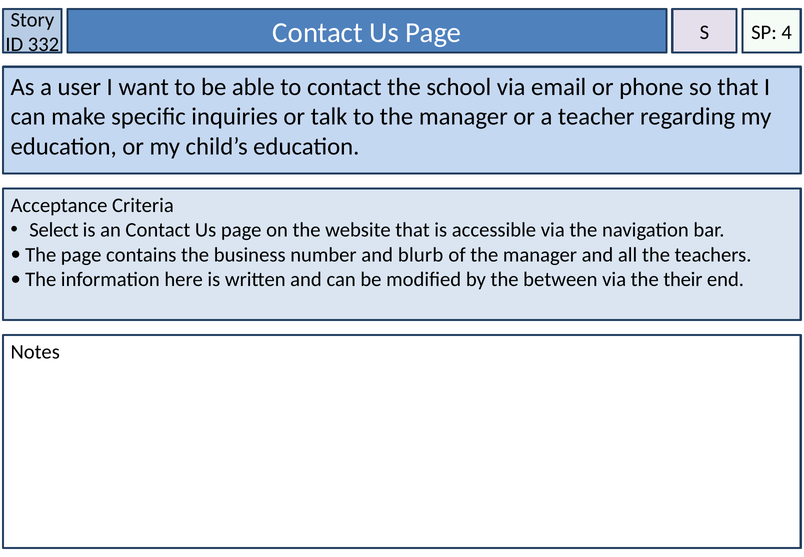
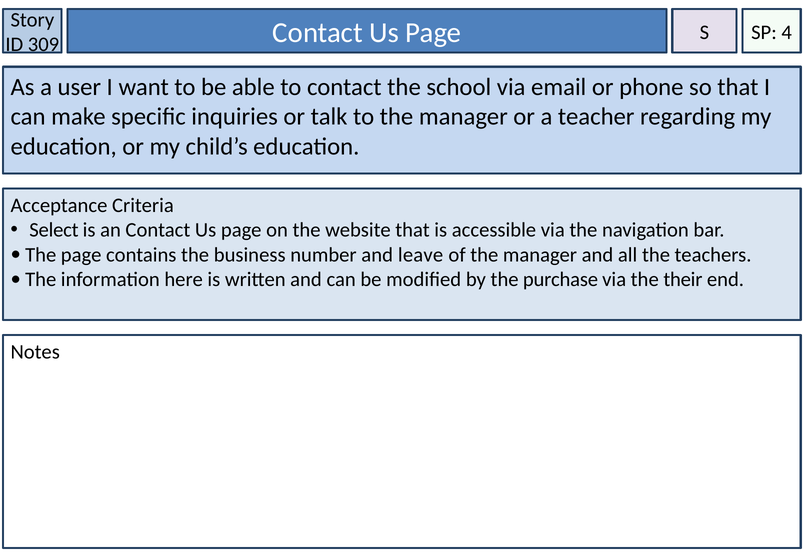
332: 332 -> 309 (44, 45)
blurb: blurb -> leave (421, 255)
between: between -> purchase (560, 279)
